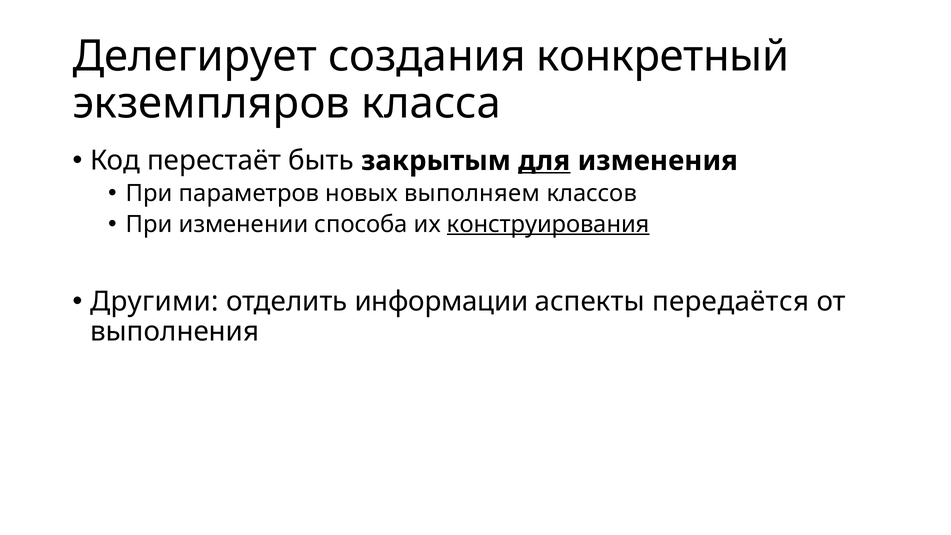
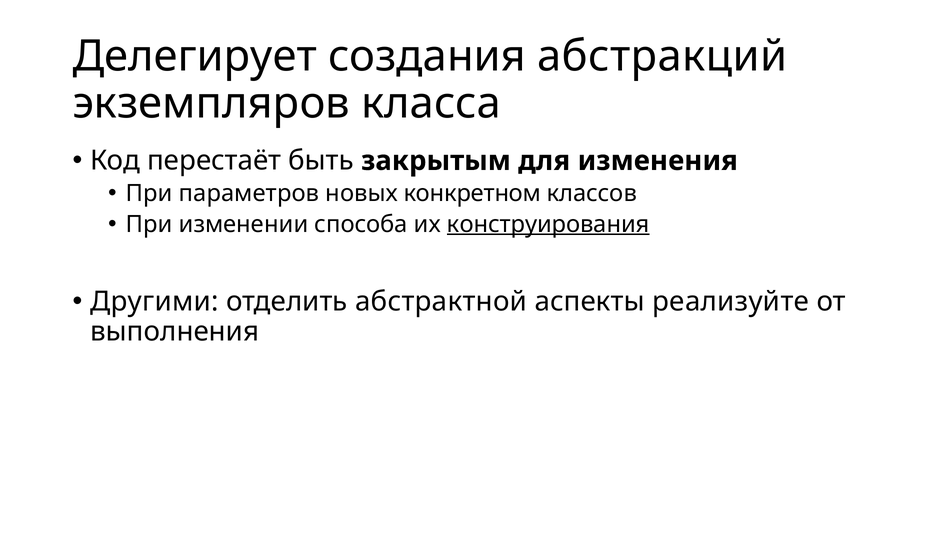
конкретный: конкретный -> абстракций (662, 56)
для underline: present -> none (544, 161)
выполняем: выполняем -> конкретном (472, 194)
информации: информации -> абстрактной (441, 302)
передаётся: передаётся -> реализуйте (731, 302)
